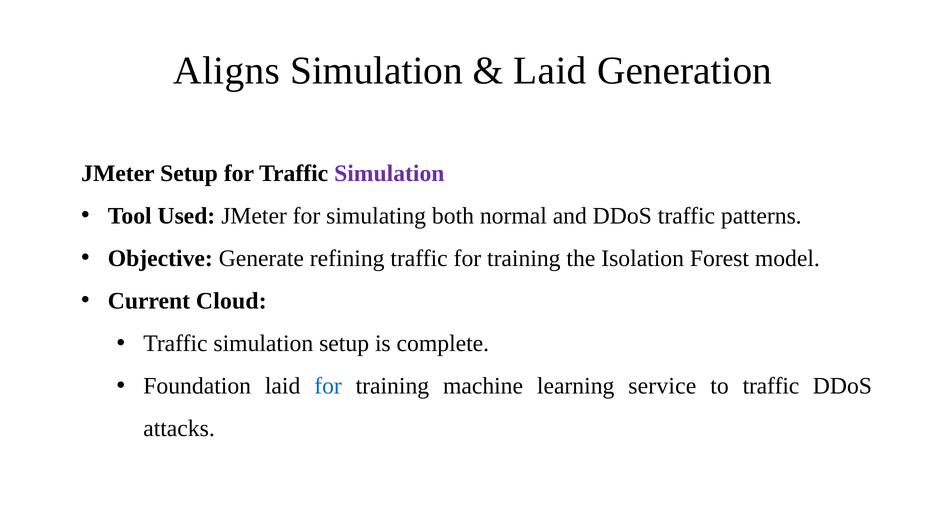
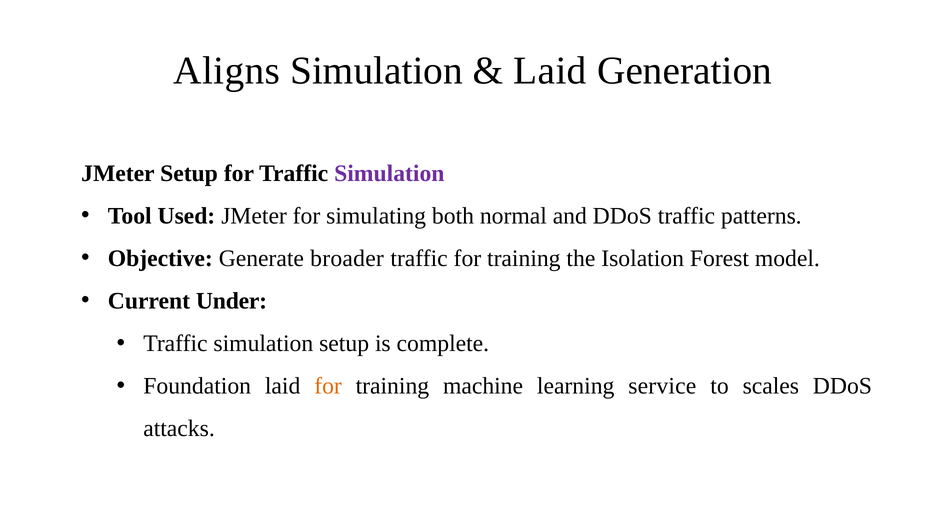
refining: refining -> broader (347, 258)
Cloud: Cloud -> Under (232, 301)
for colour: blue -> orange (328, 386)
to traffic: traffic -> scales (771, 386)
